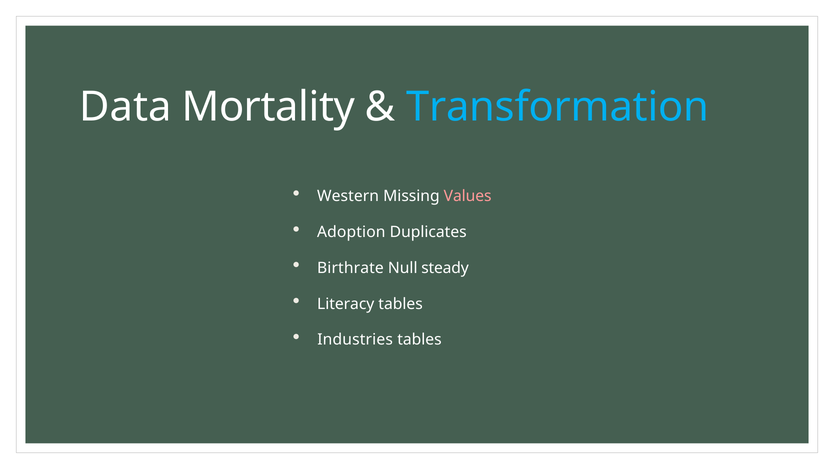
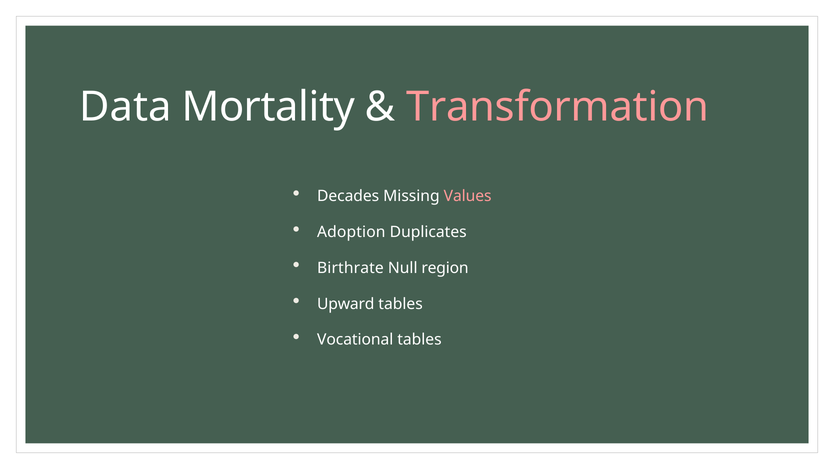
Transformation colour: light blue -> pink (558, 107)
Western: Western -> Decades (348, 196)
steady: steady -> region (445, 268)
Literacy: Literacy -> Upward (346, 304)
Industries: Industries -> Vocational (355, 340)
